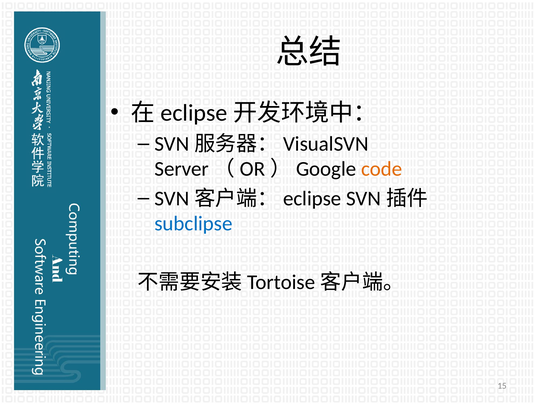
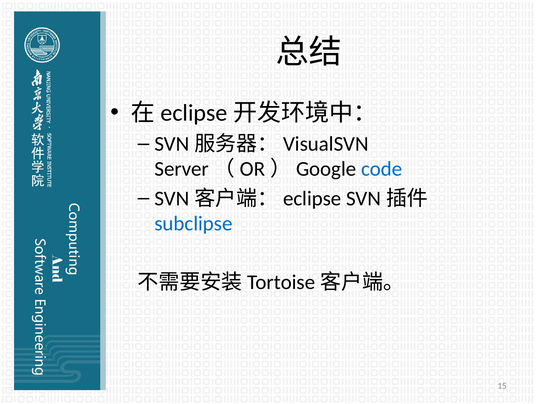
code colour: orange -> blue (382, 169)
